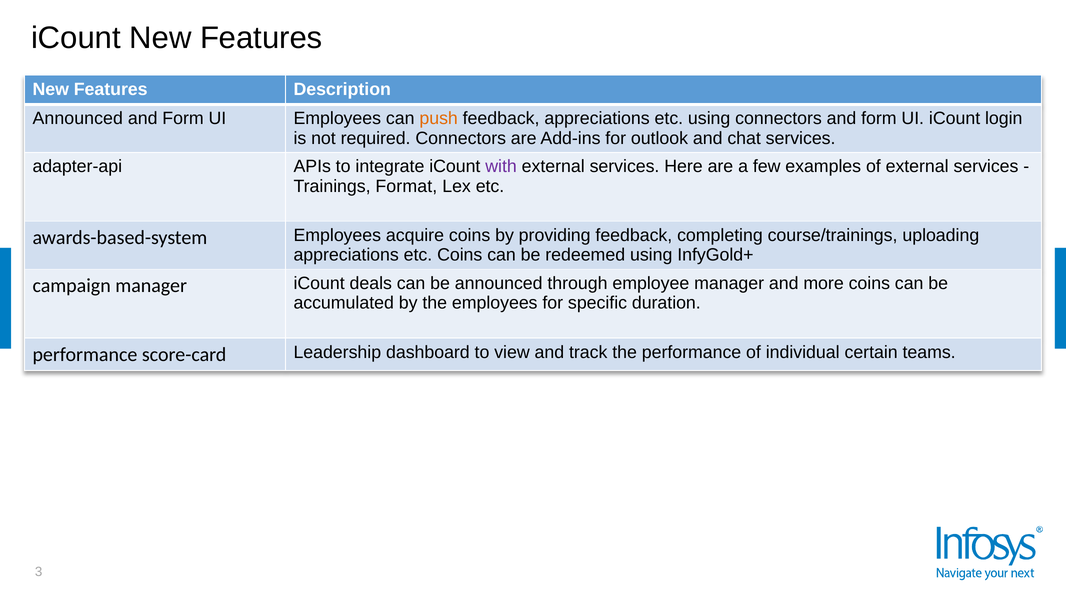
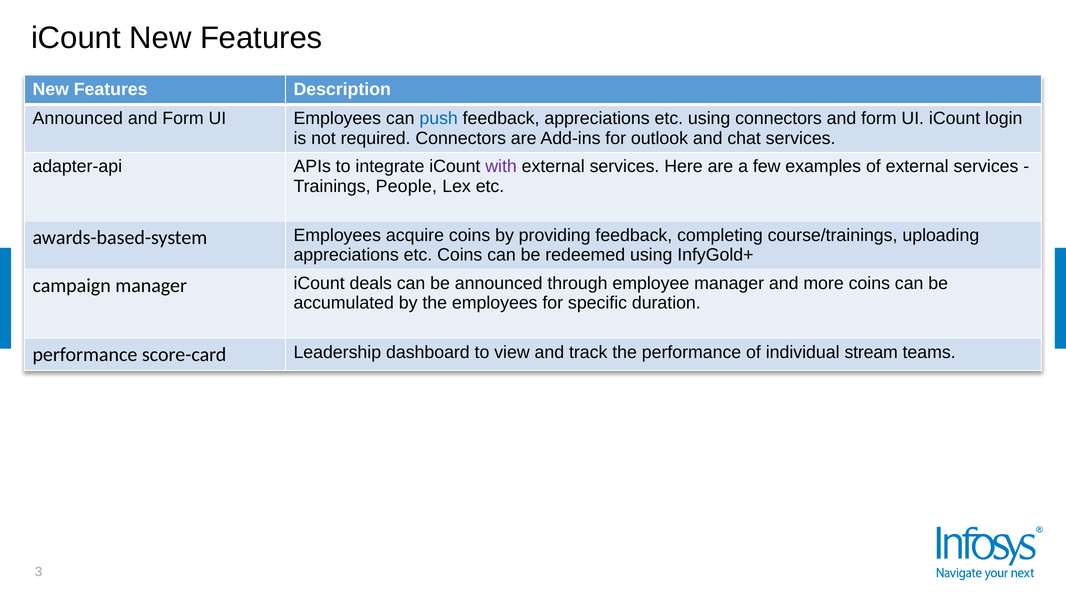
push colour: orange -> blue (439, 118)
Format: Format -> People (406, 186)
certain: certain -> stream (871, 352)
